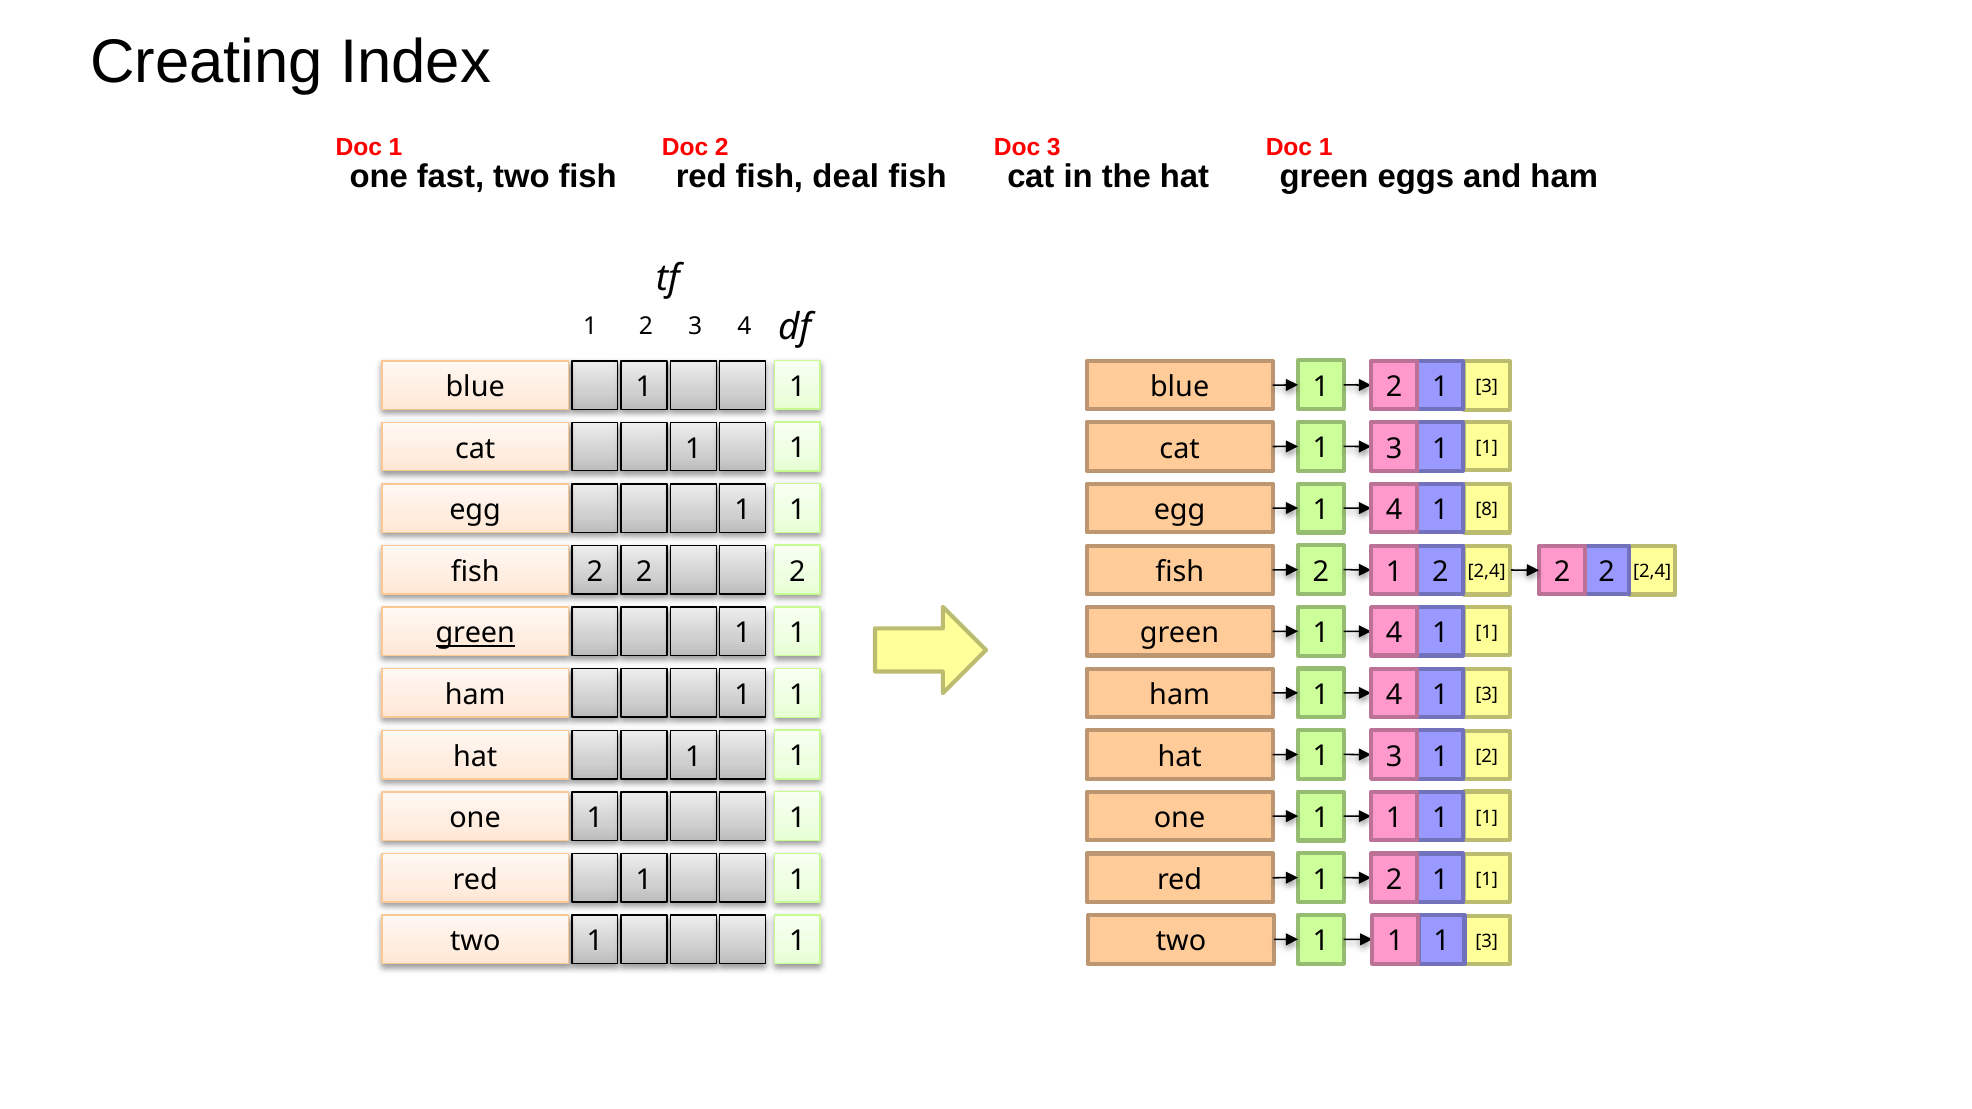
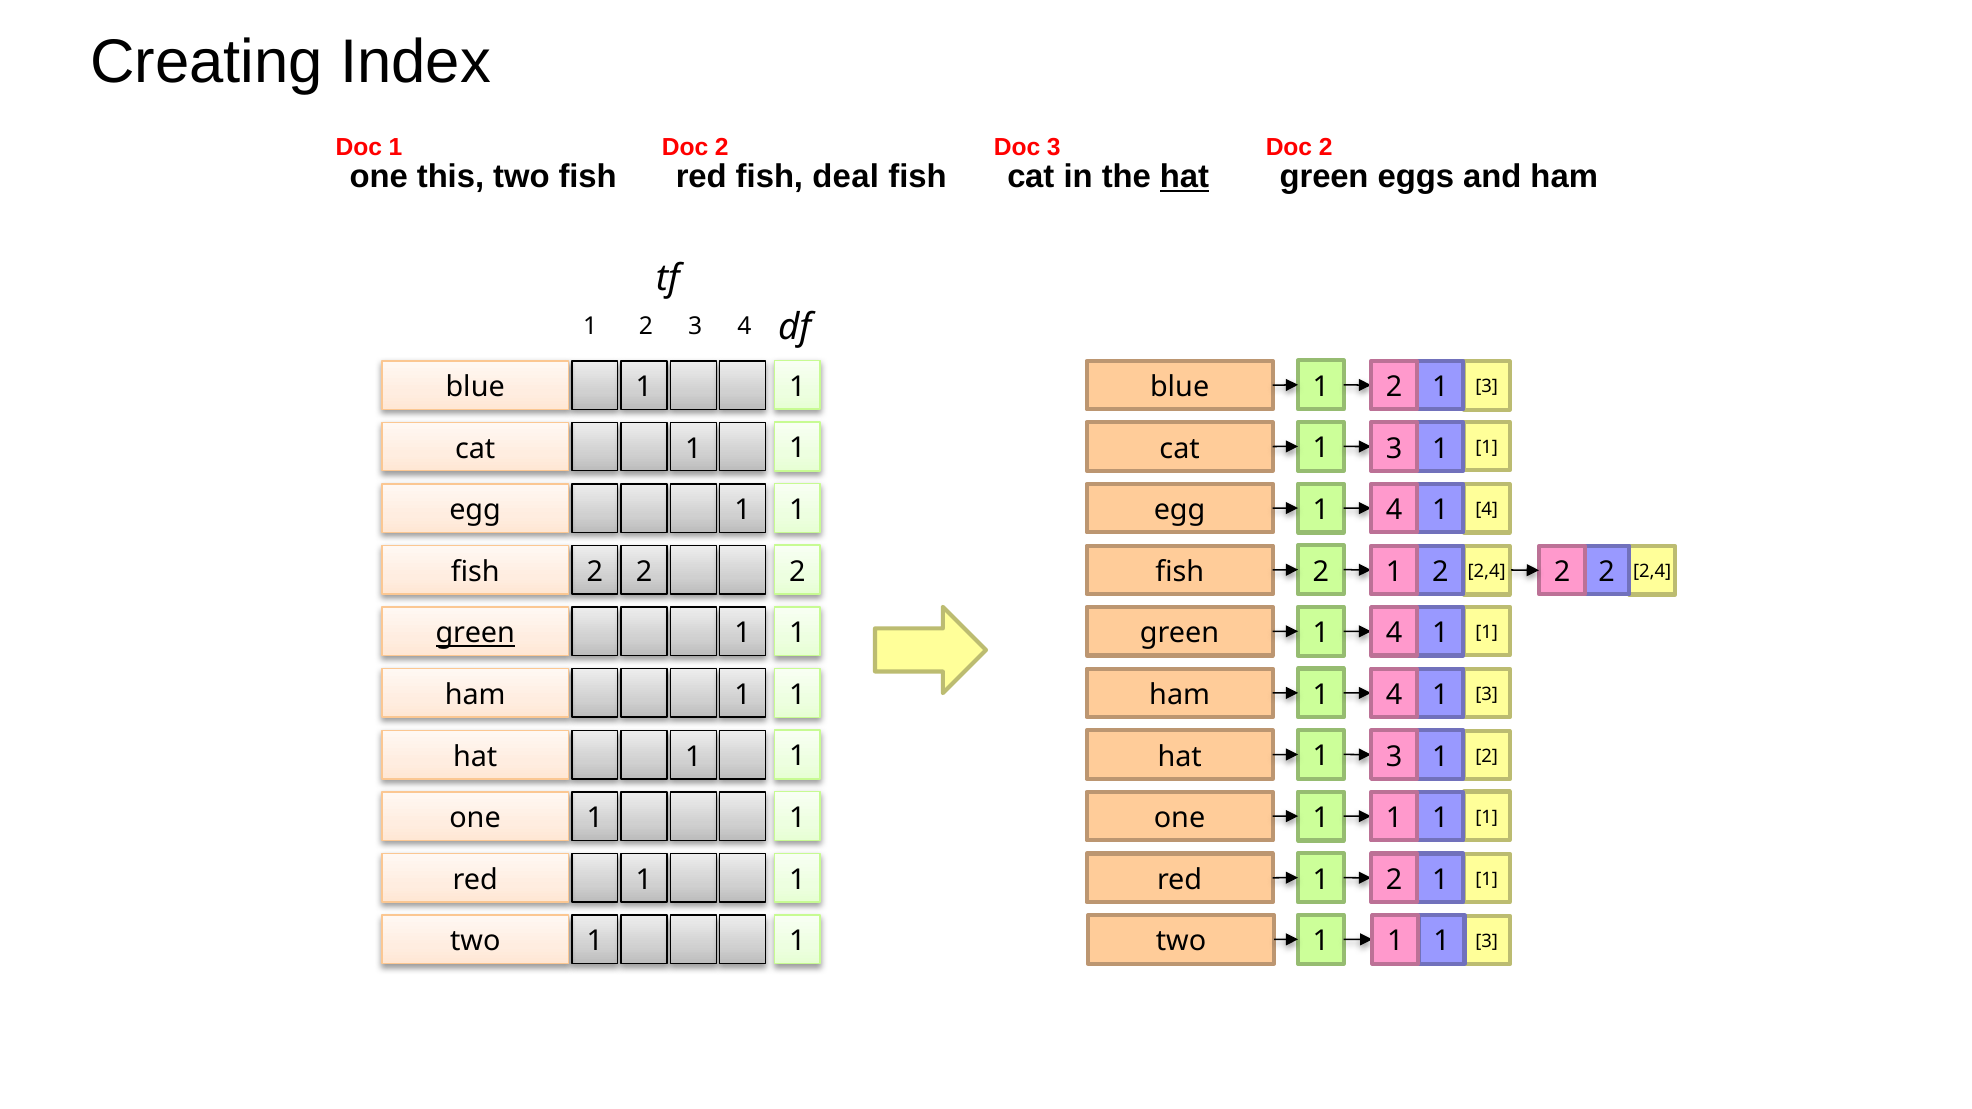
1: 1 -> 2 (1326, 147)
fast: fast -> this (450, 177)
hat underline: none -> present (1184, 177)
8: 8 -> 4 (1487, 510)
